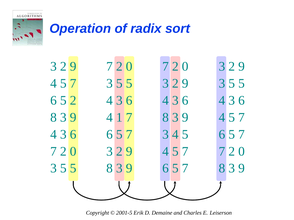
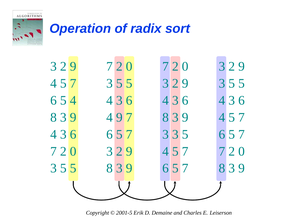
5 2: 2 -> 4 (73, 101)
4 1: 1 -> 9 (119, 118)
3 4: 4 -> 3 (175, 135)
